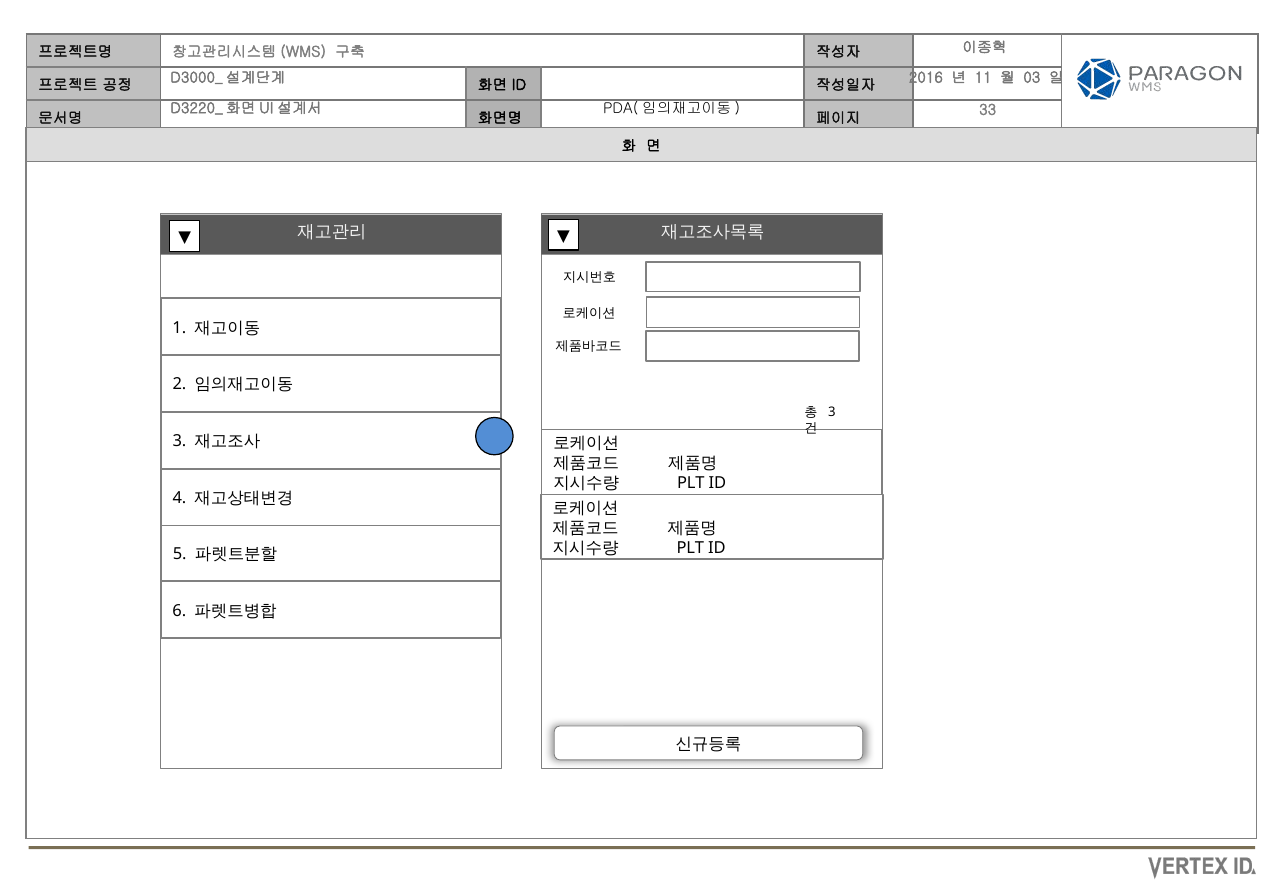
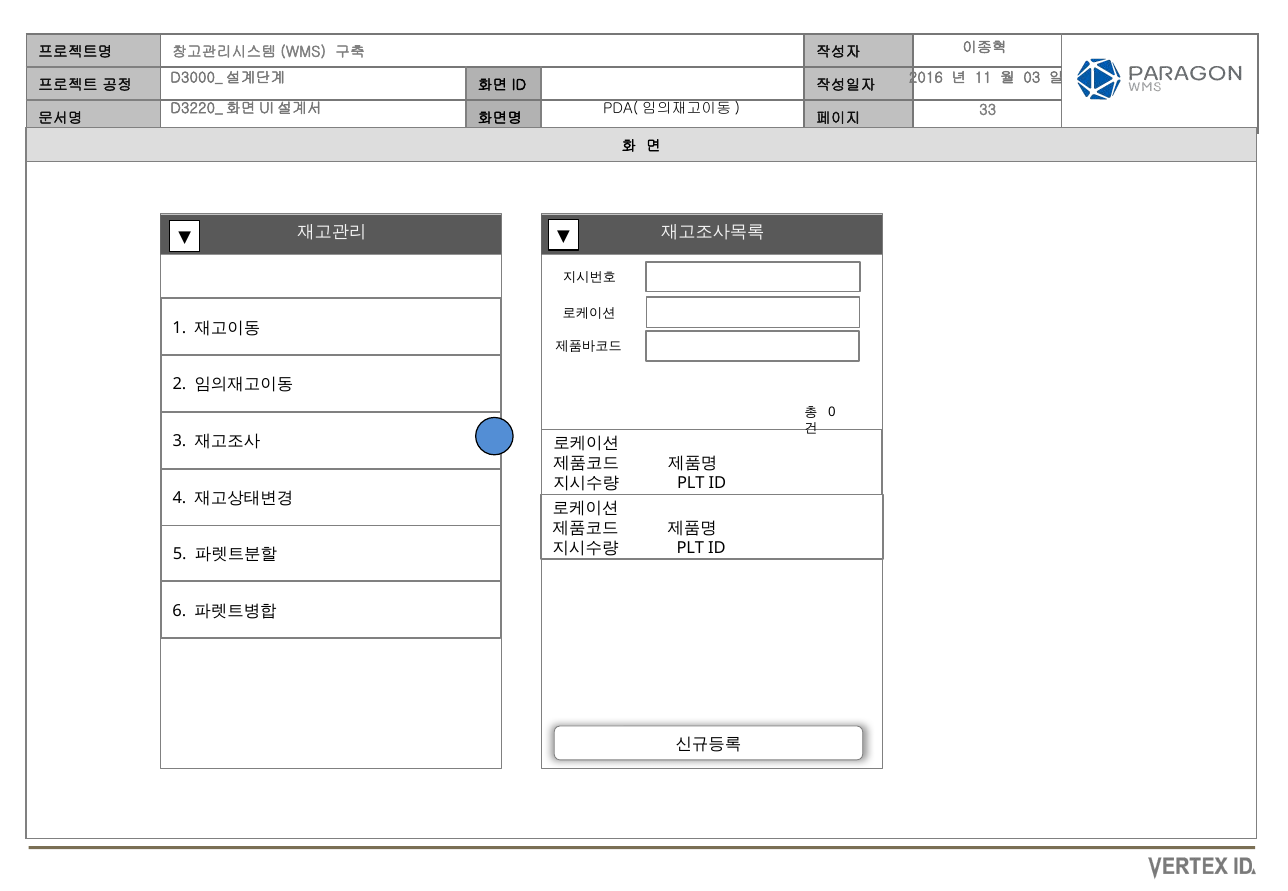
3: 3 -> 0 (832, 413)
